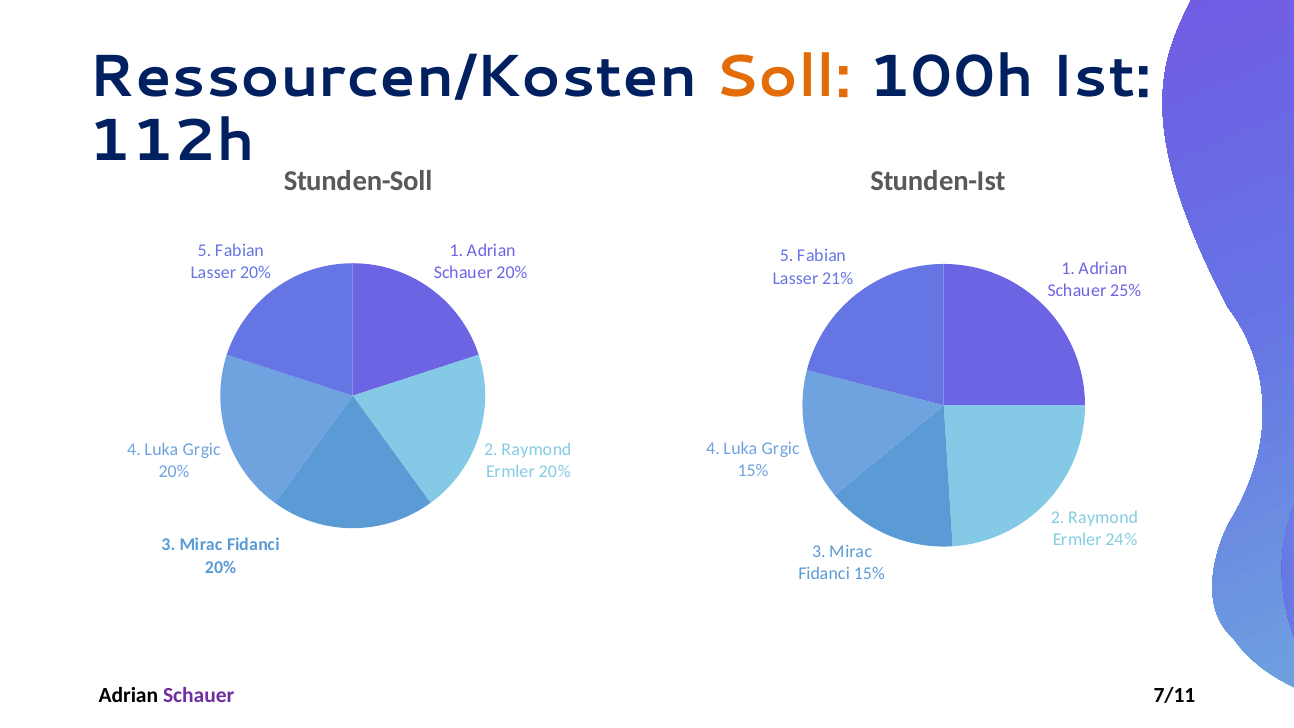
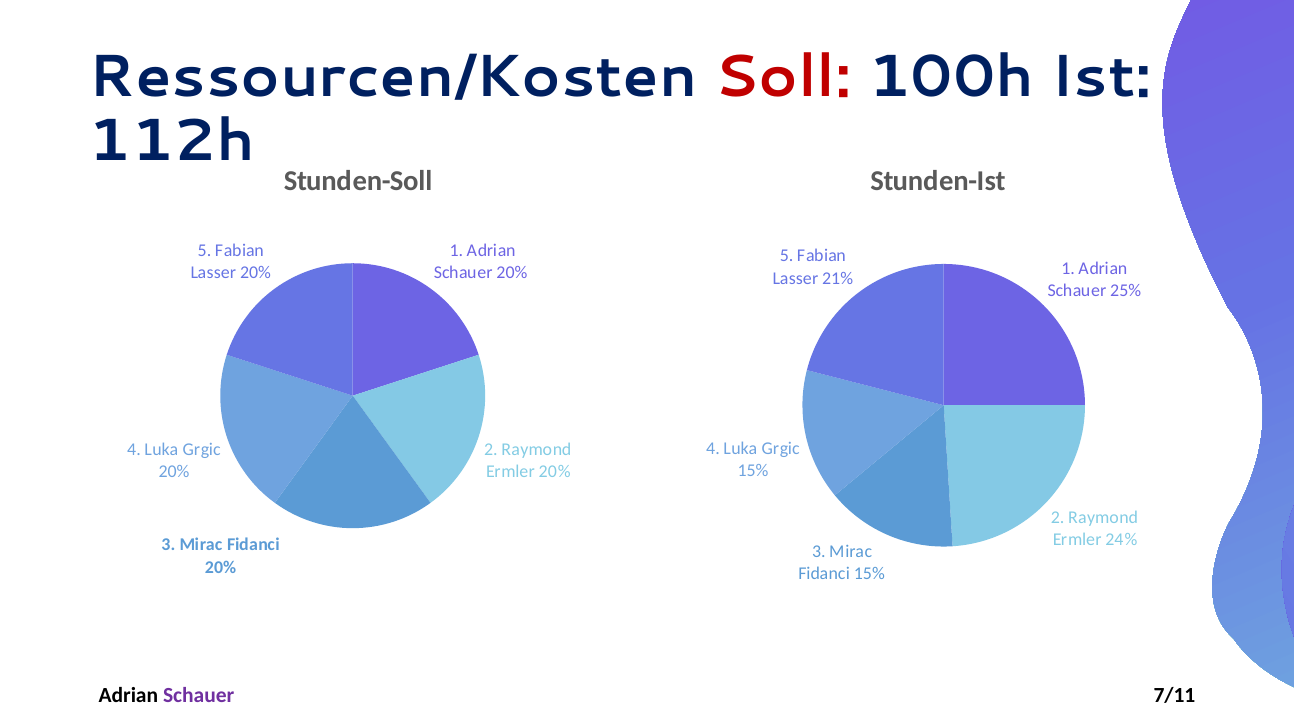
Soll colour: orange -> red (783, 77)
